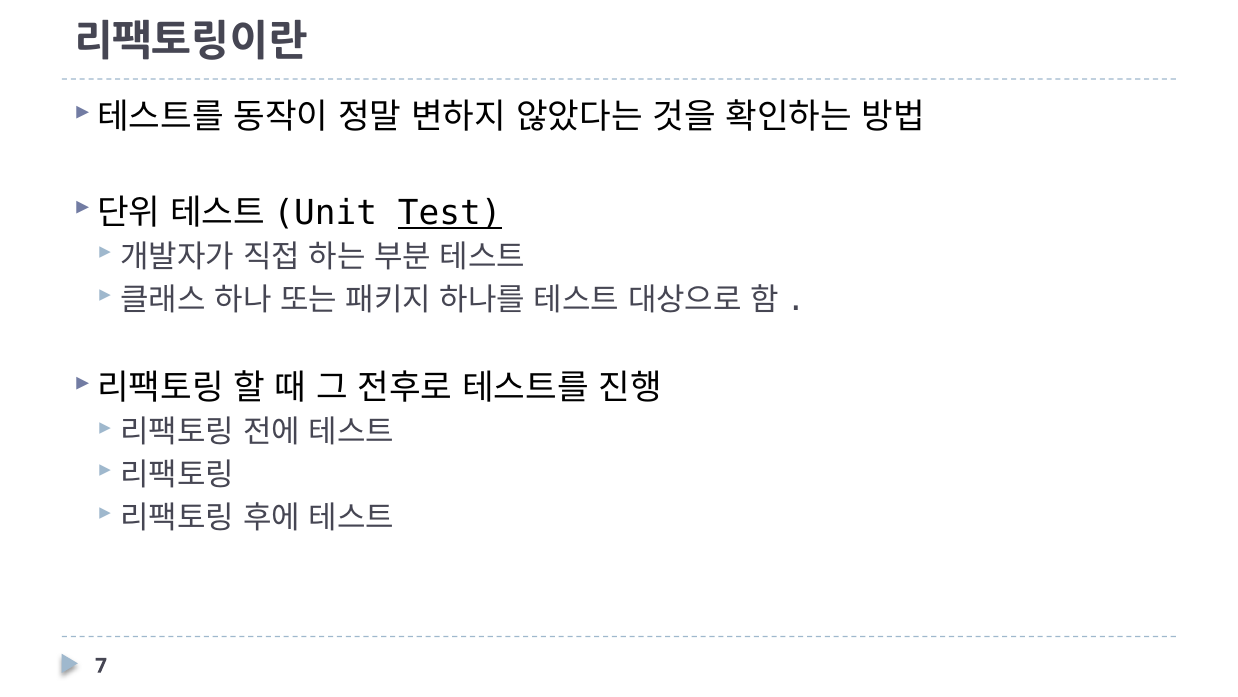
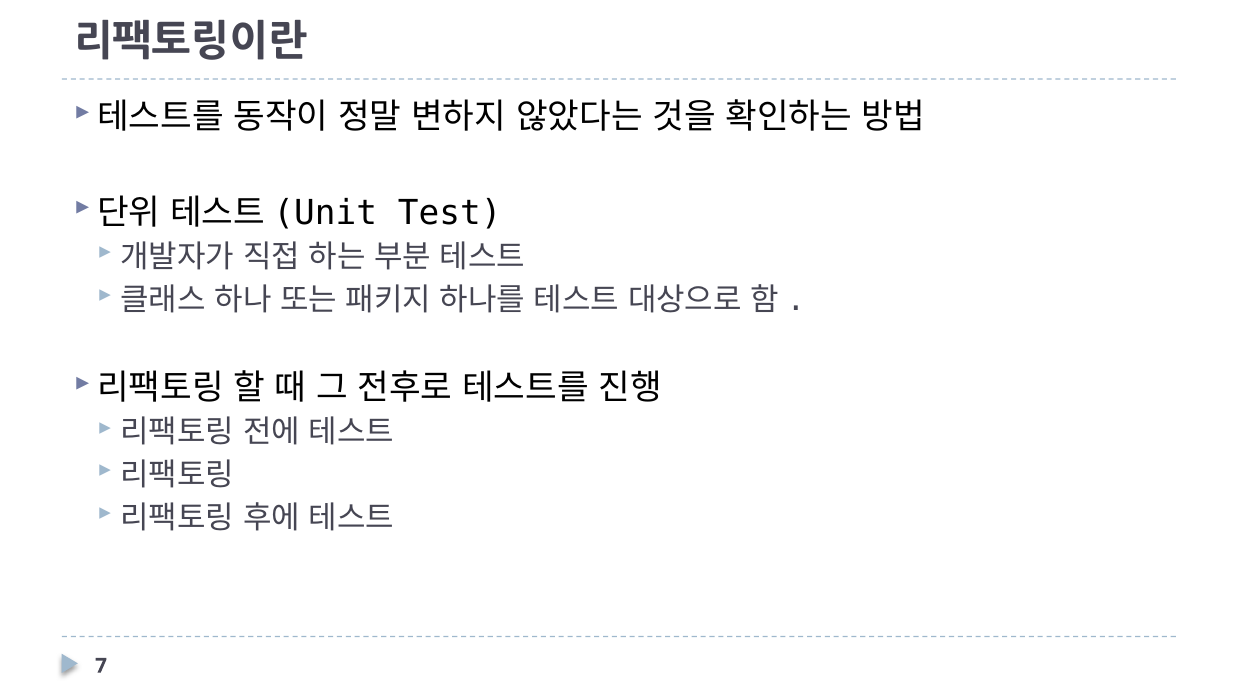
Test underline: present -> none (450, 213)
